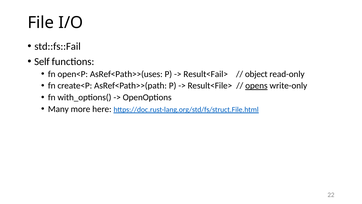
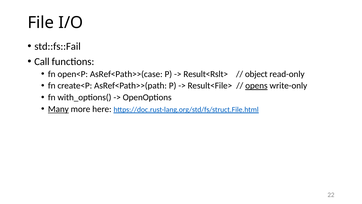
Self: Self -> Call (42, 61)
AsRef<Path>>(uses: AsRef<Path>>(uses -> AsRef<Path>>(case (126, 74)
Result<Fail>: Result<Fail> -> Result<Rslt> (206, 74)
Many underline: none -> present (58, 109)
